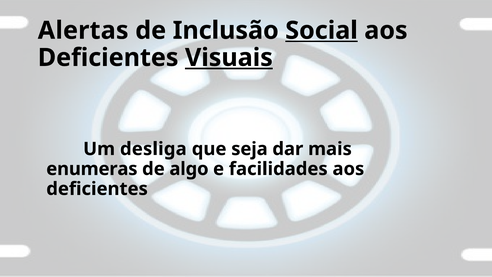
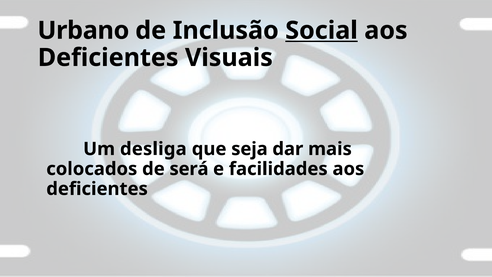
Alertas: Alertas -> Urbano (83, 30)
Visuais underline: present -> none (229, 58)
enumeras: enumeras -> colocados (92, 169)
algo: algo -> será (189, 169)
